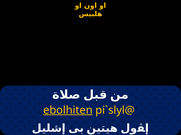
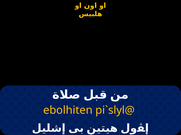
ebolhiten underline: present -> none (68, 111)
